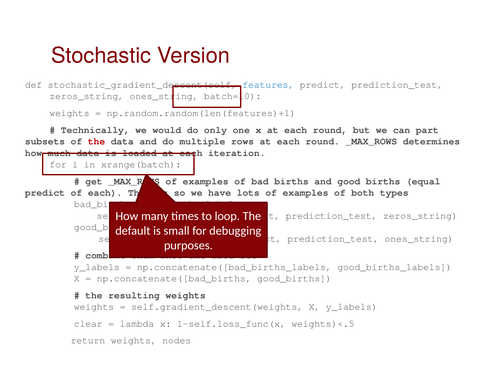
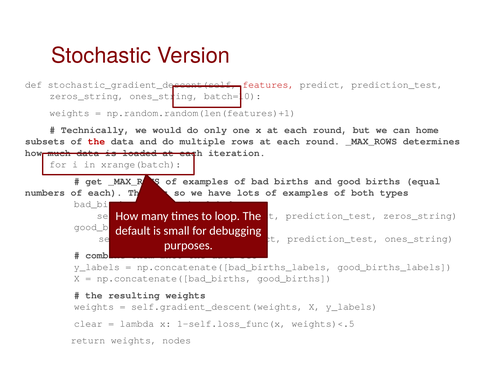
features colour: blue -> red (268, 85)
part: part -> home (427, 130)
predict: predict -> numbers (45, 192)
